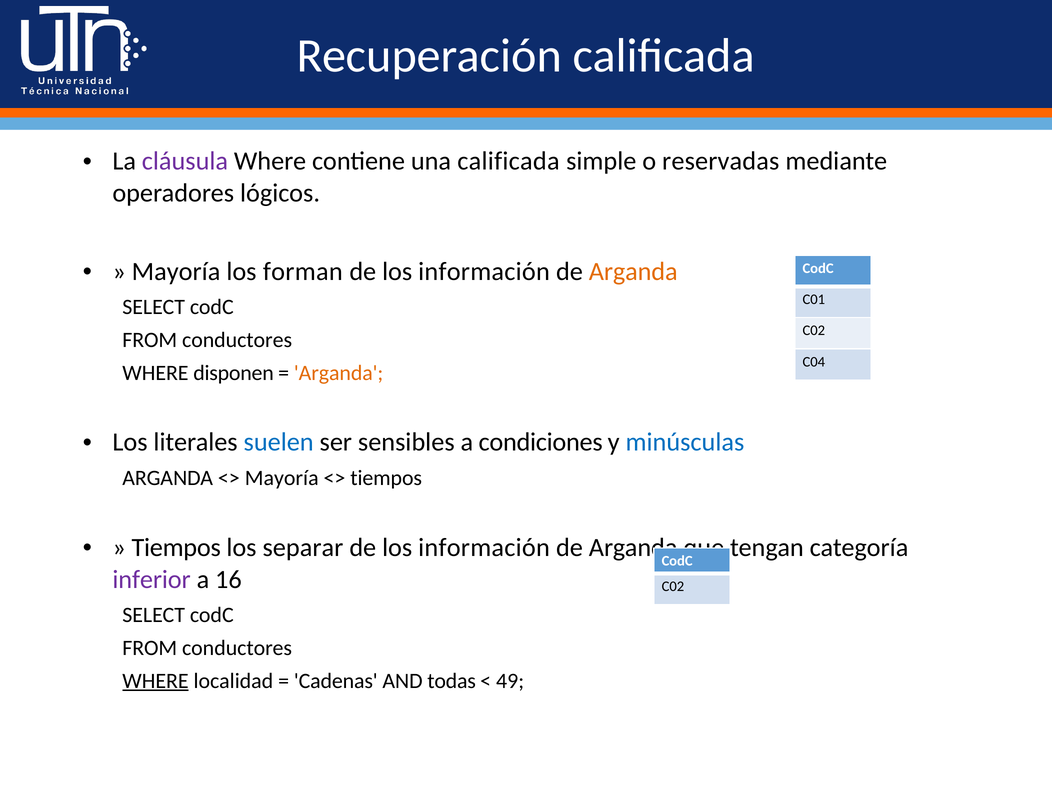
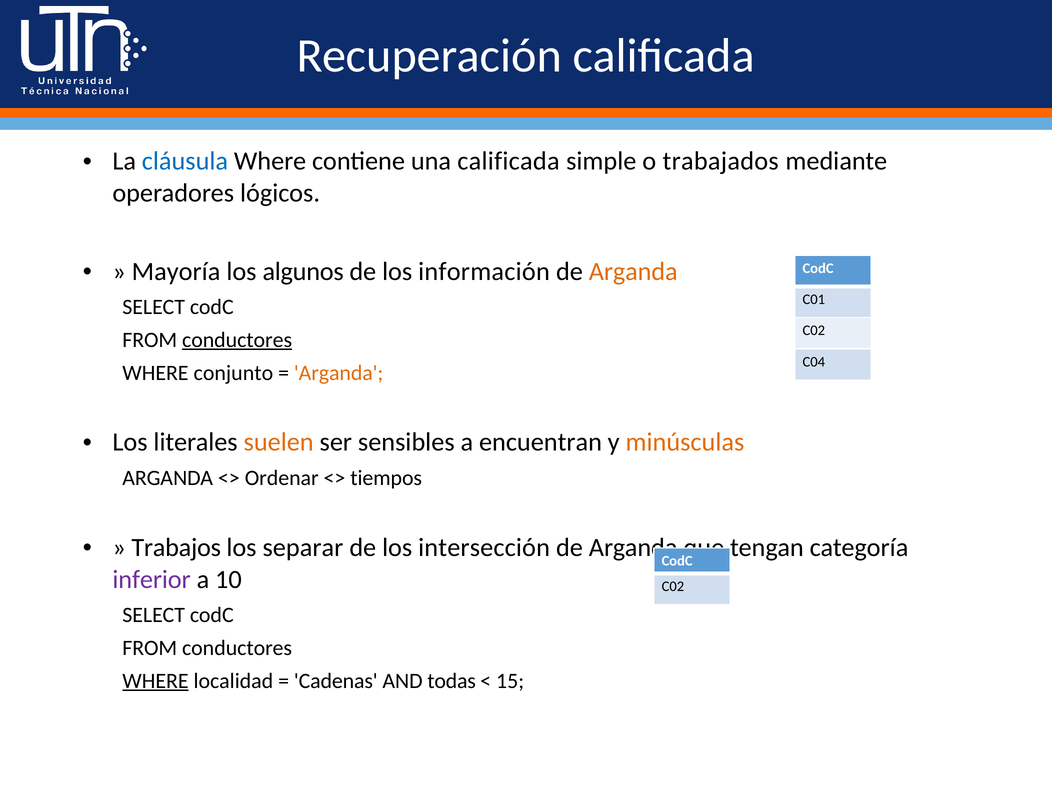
cláusula colour: purple -> blue (185, 161)
reservadas: reservadas -> trabajados (721, 161)
forman: forman -> algunos (303, 271)
conductores underline: none -> present (237, 340)
disponen: disponen -> conjunto (233, 373)
suelen colour: blue -> orange (279, 442)
condiciones: condiciones -> encuentran (540, 442)
minúsculas colour: blue -> orange (685, 442)
Mayoría: Mayoría -> Ordenar (282, 478)
Tiempos: Tiempos -> Trabajos (176, 547)
información: información -> intersección (484, 547)
16: 16 -> 10 (228, 579)
49: 49 -> 15 (510, 681)
